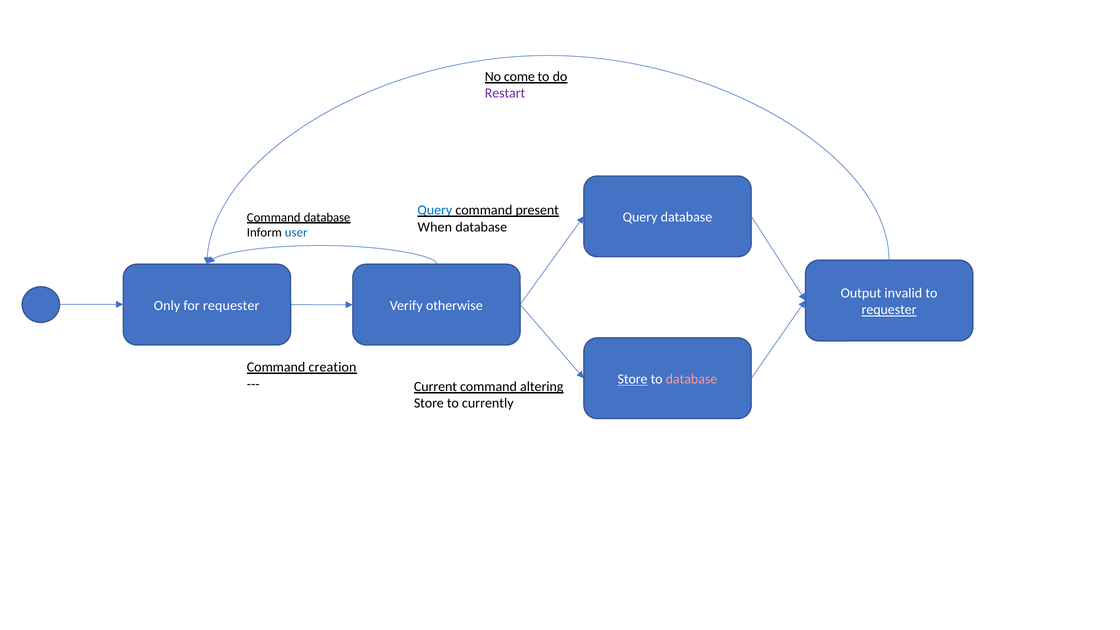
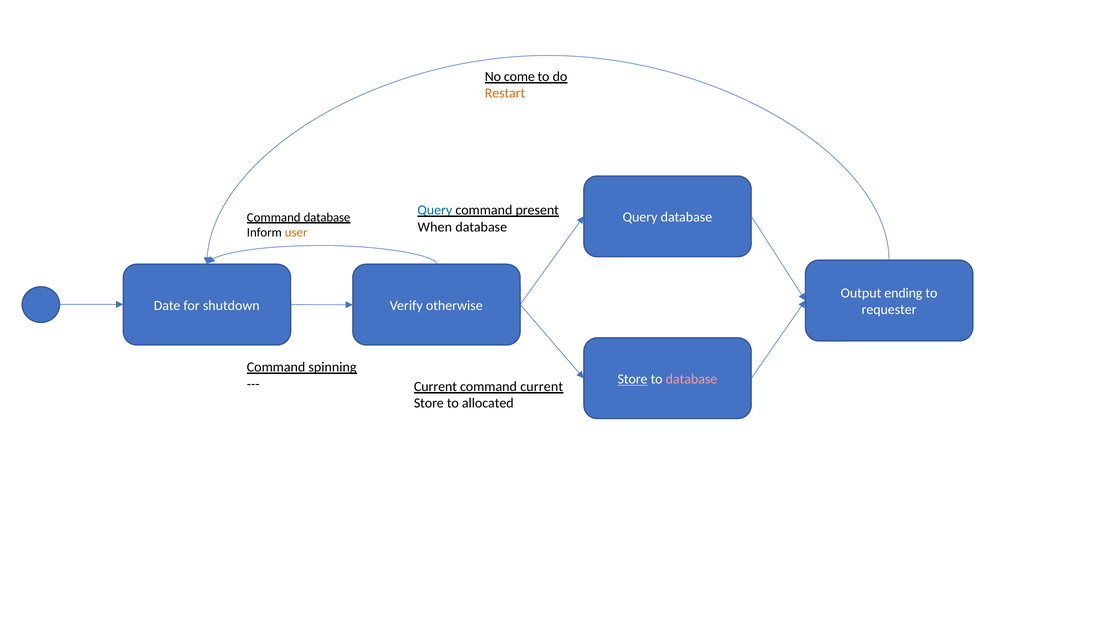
Restart colour: purple -> orange (505, 93)
user colour: blue -> orange (296, 233)
invalid: invalid -> ending (903, 293)
Only: Only -> Date (167, 306)
for requester: requester -> shutdown (231, 306)
requester underline: present -> none (889, 310)
creation: creation -> spinning (333, 367)
command altering: altering -> current (542, 387)
currently: currently -> allocated (488, 403)
